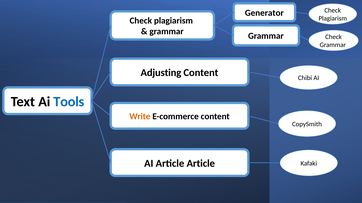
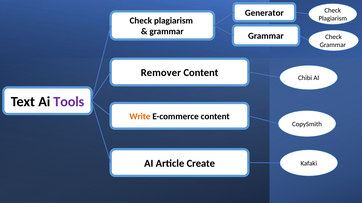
Adjusting: Adjusting -> Remover (161, 73)
Tools colour: blue -> purple (69, 102)
Article Article: Article -> Create (201, 164)
